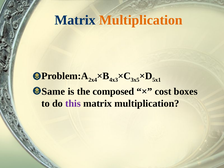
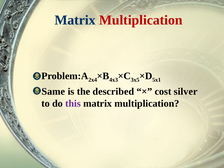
Multiplication colour: orange -> red (141, 20)
composed: composed -> described (113, 92)
boxes: boxes -> silver (186, 92)
